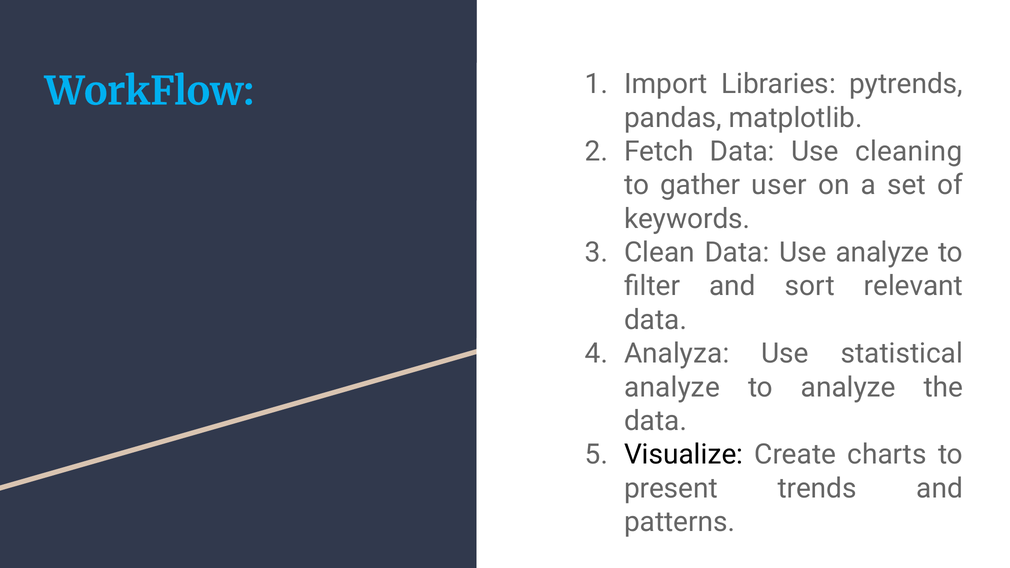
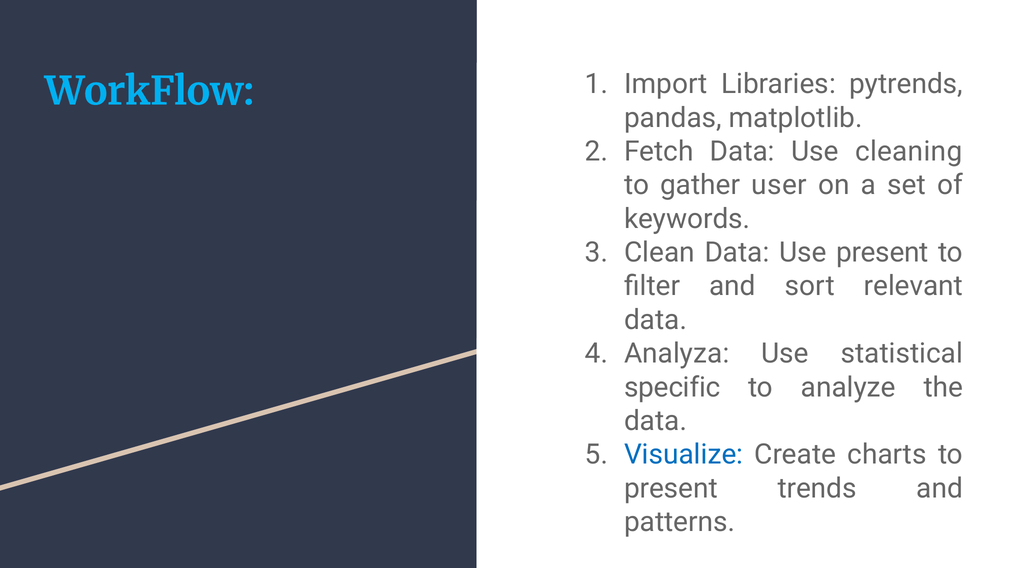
Use analyze: analyze -> present (882, 253)
analyze: analyze -> specific (672, 387)
Visualize colour: black -> blue (684, 455)
